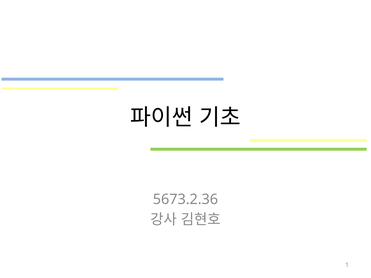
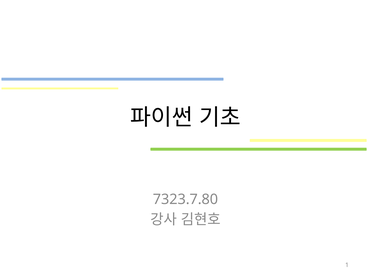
5673.2.36: 5673.2.36 -> 7323.7.80 (186, 200)
